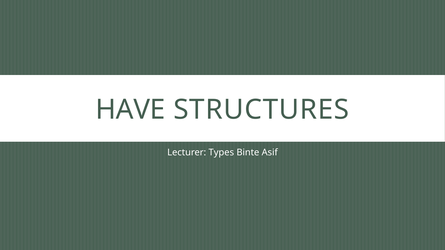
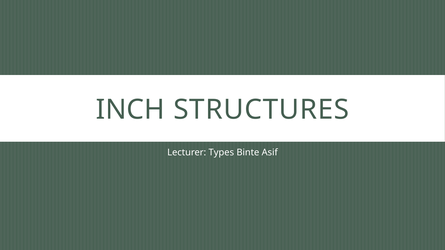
HAVE: HAVE -> INCH (130, 110)
